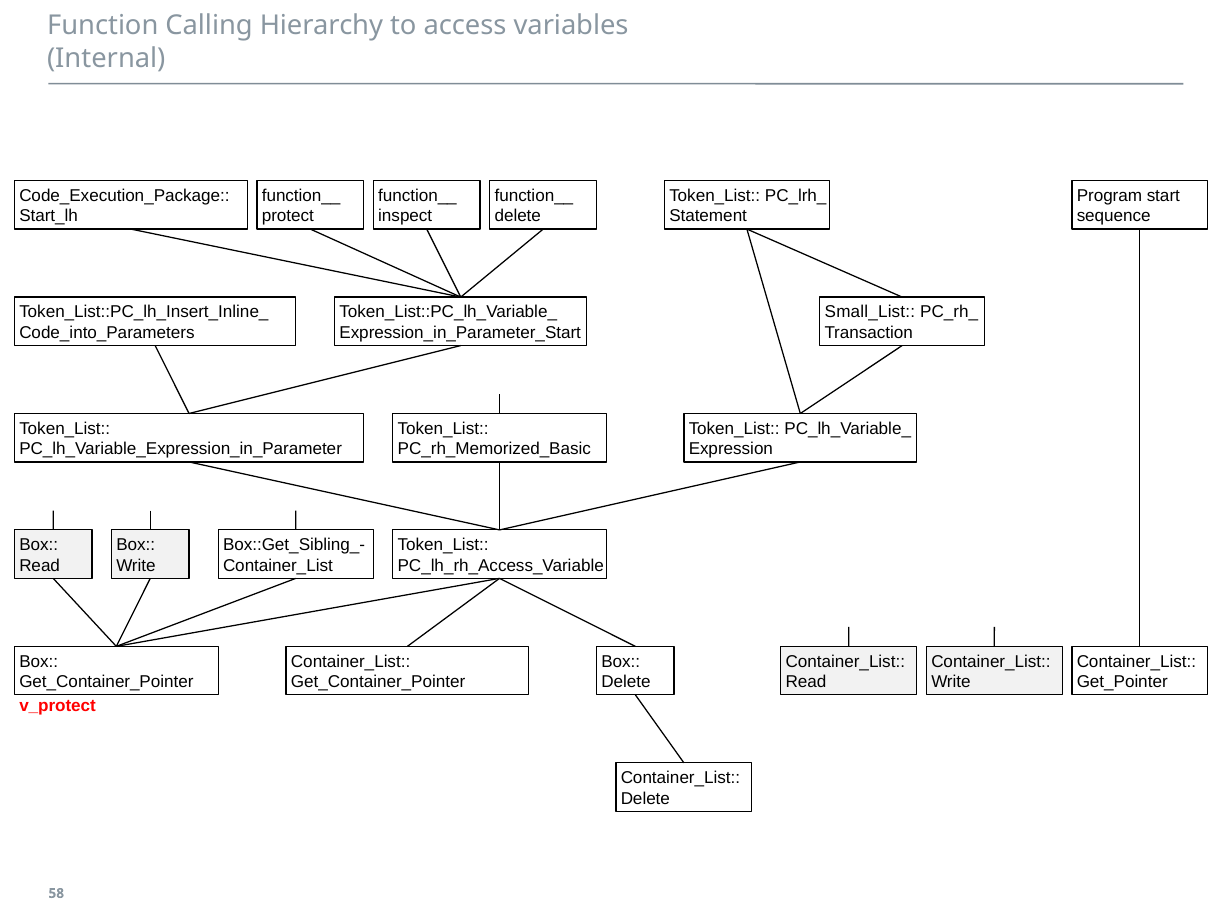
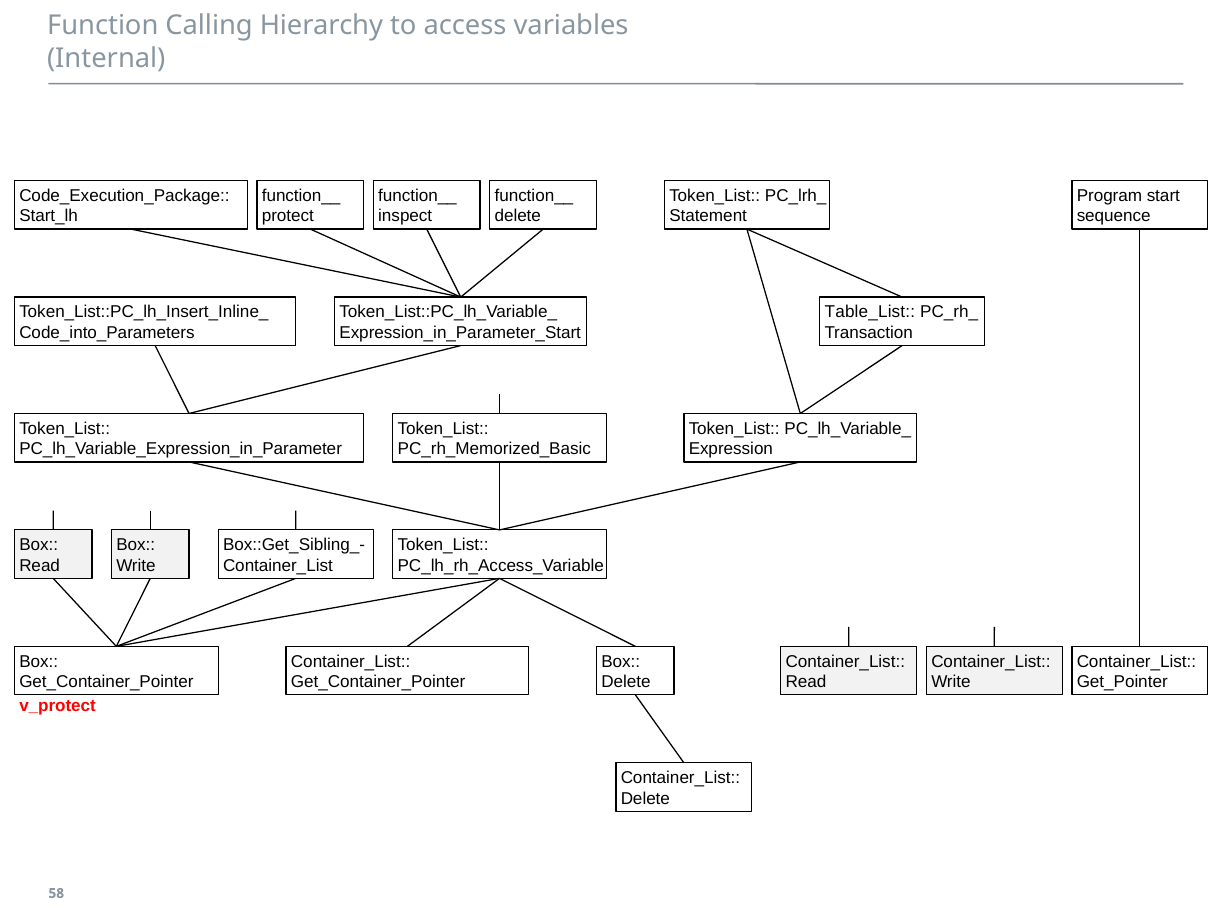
Small_List: Small_List -> Table_List (870, 312)
